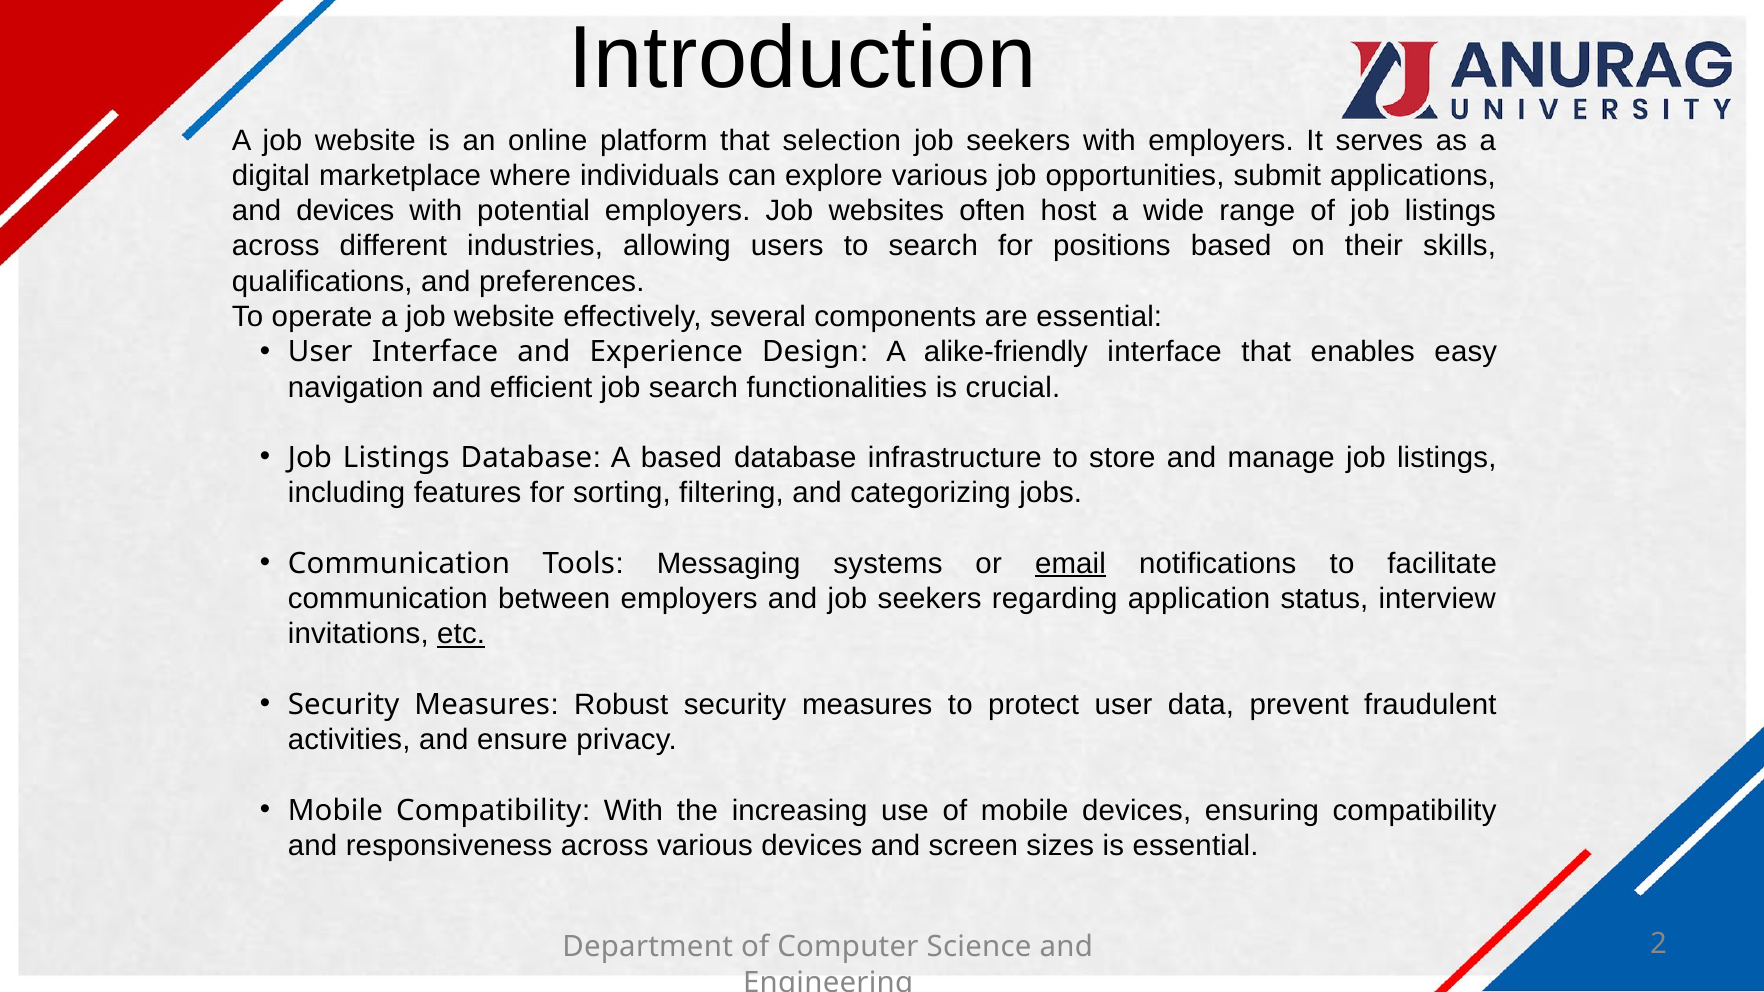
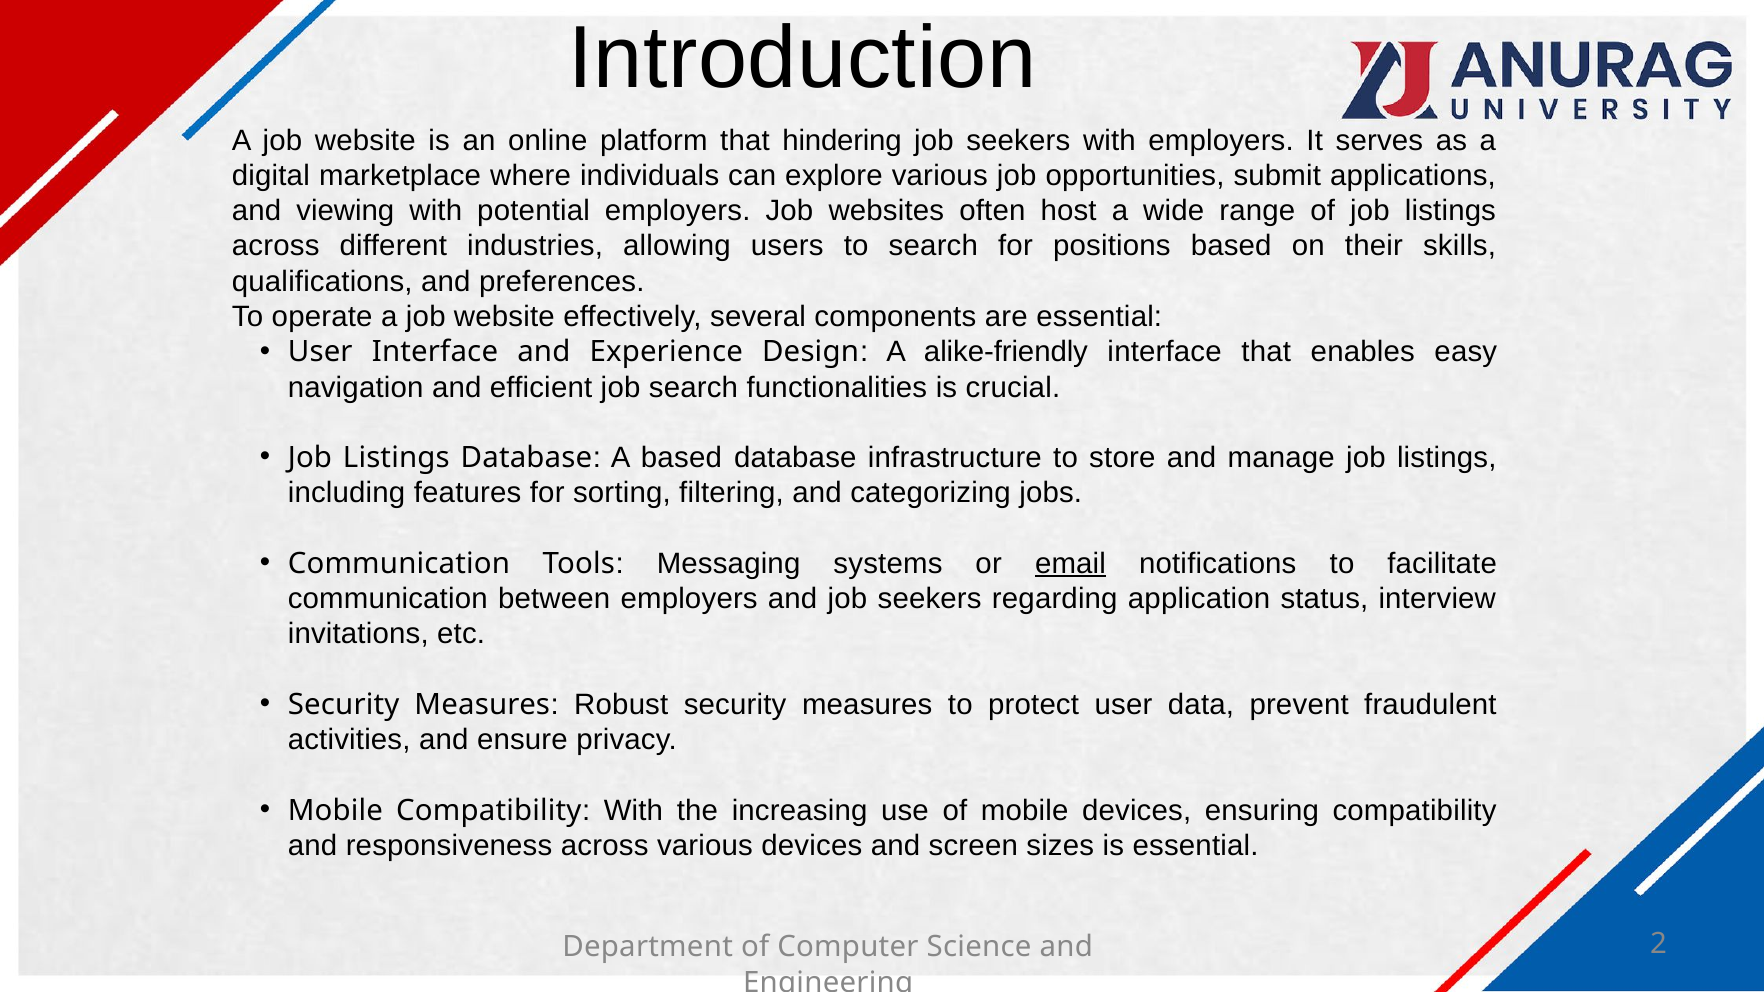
selection: selection -> hindering (842, 141)
and devices: devices -> viewing (345, 211)
etc underline: present -> none (461, 634)
